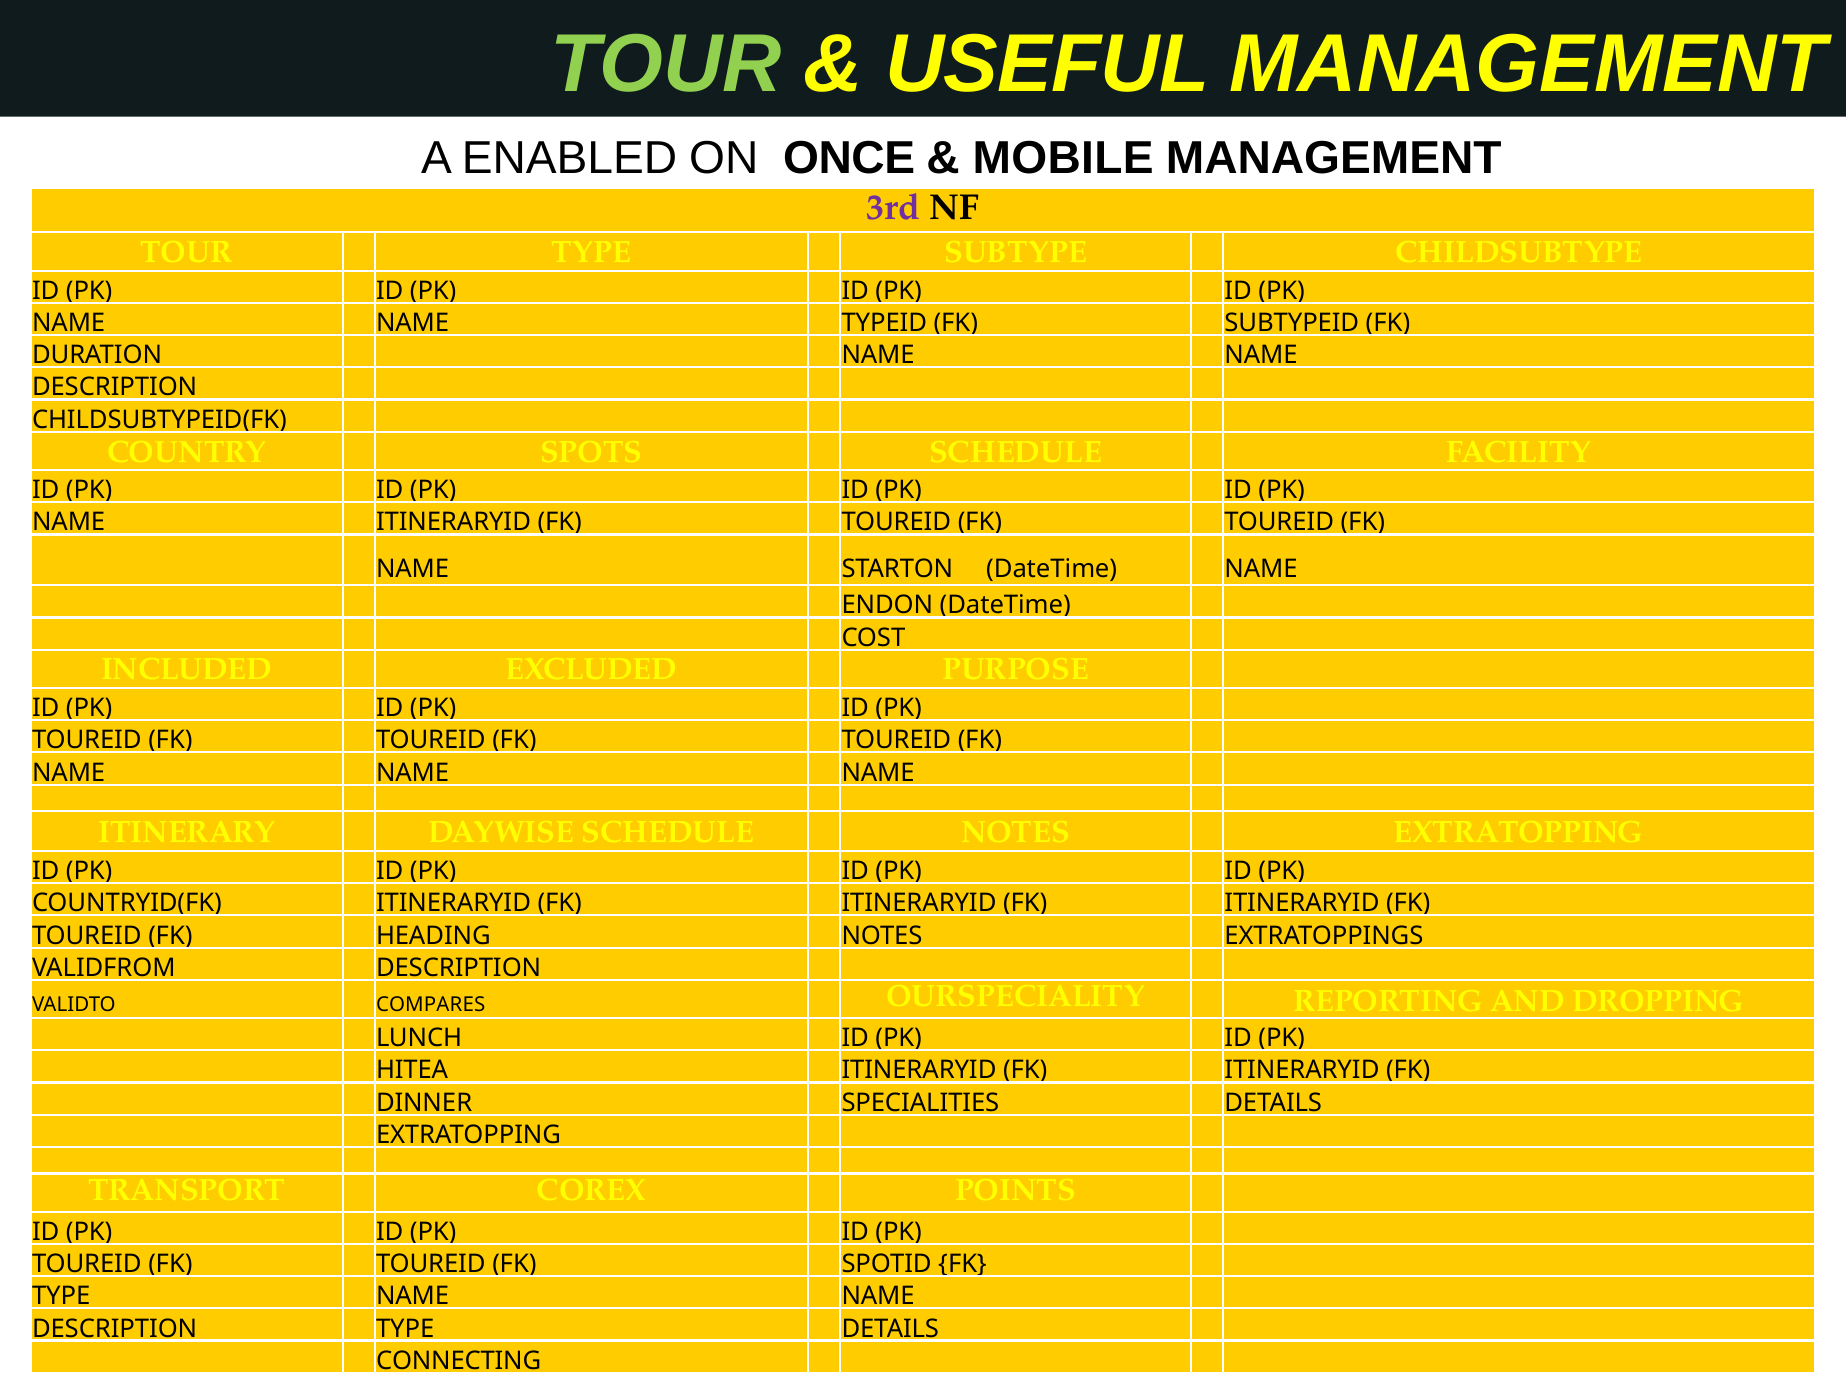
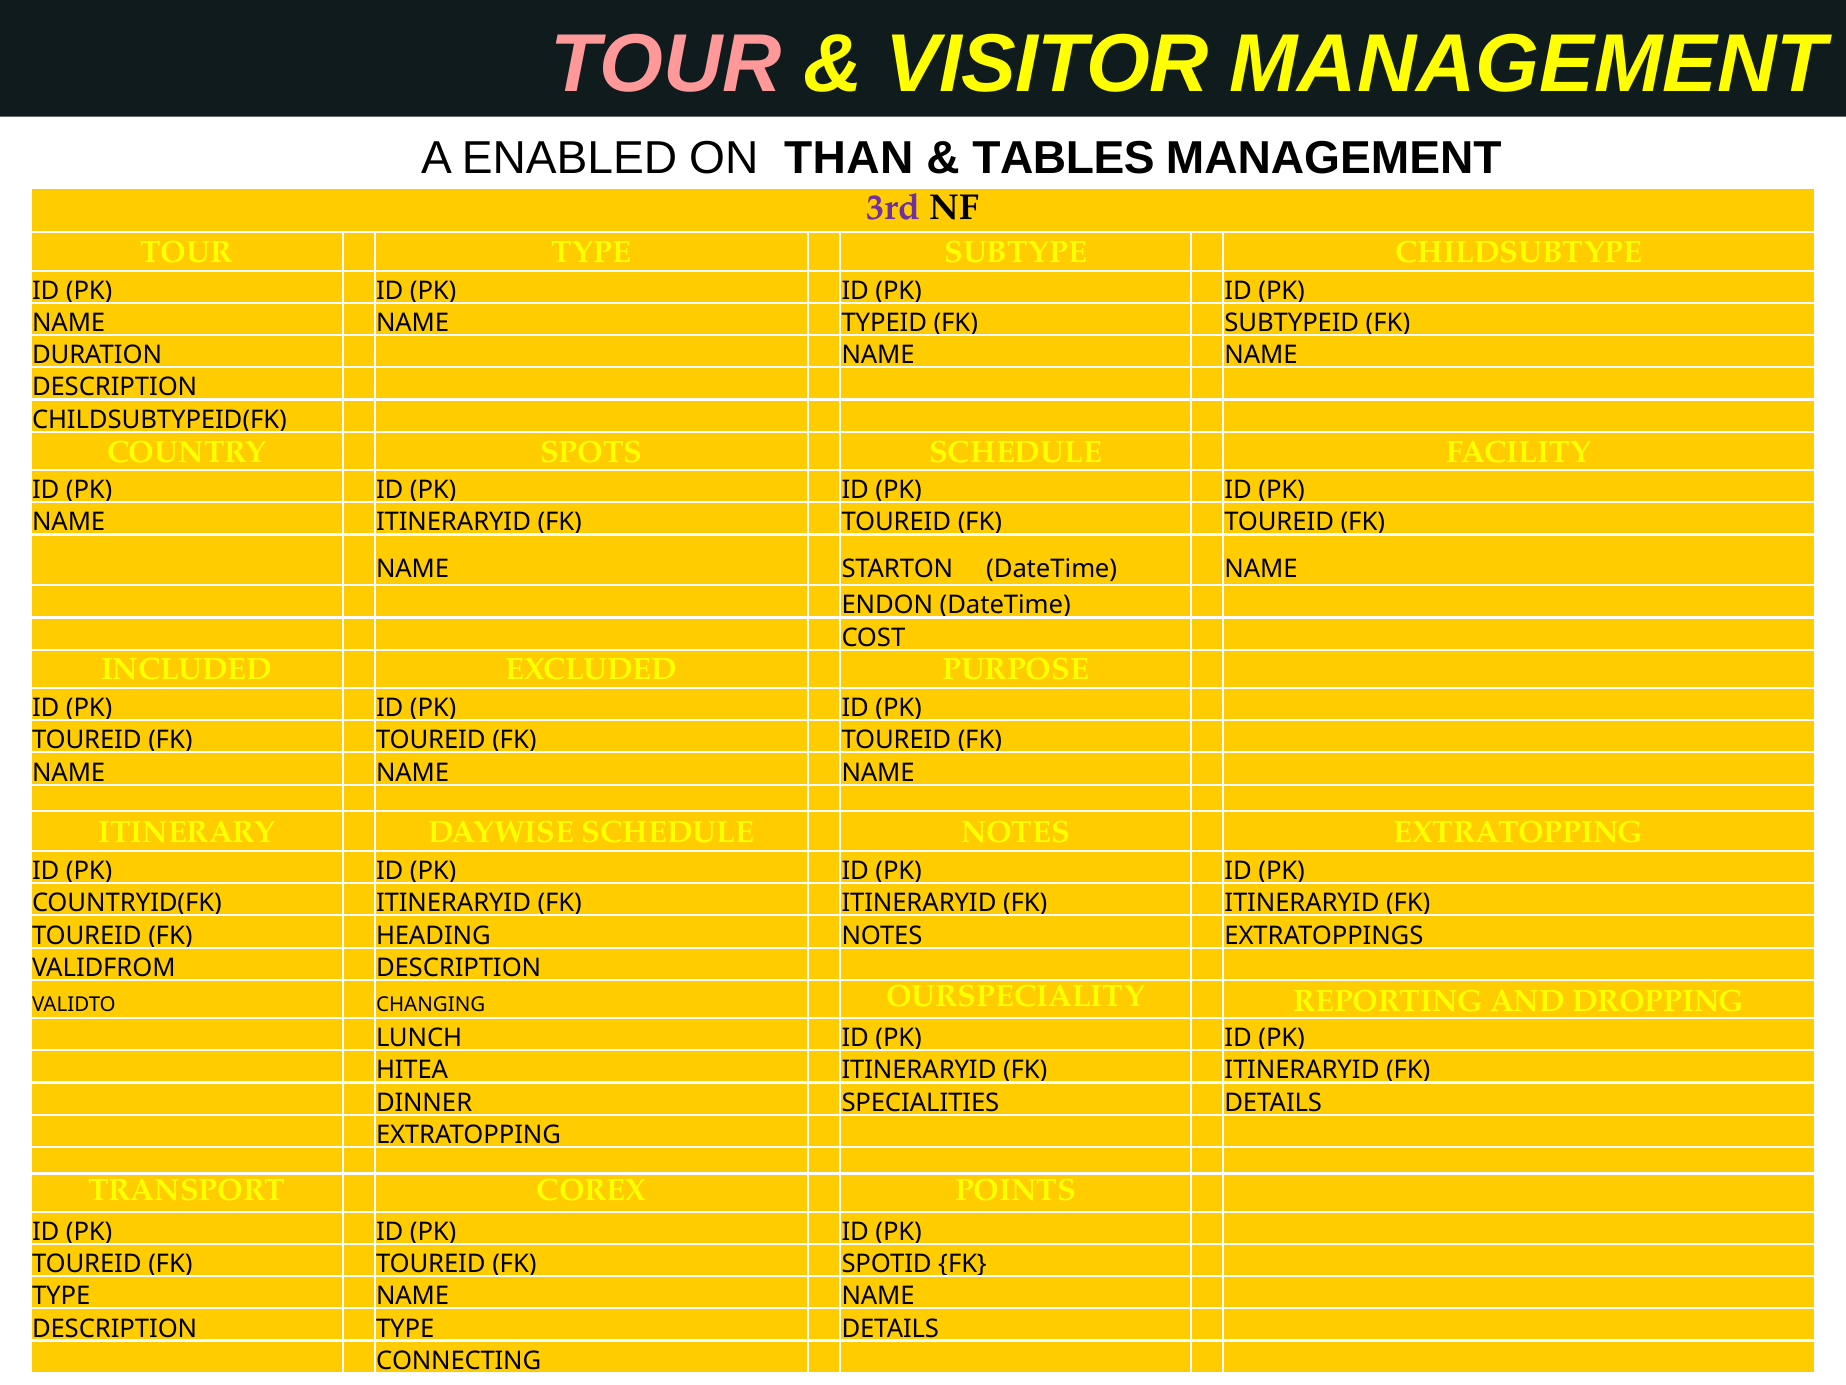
TOUR colour: light green -> pink (666, 64)
USEFUL: USEFUL -> VISITOR (1047, 64)
ONCE: ONCE -> THAN (849, 158)
MOBILE: MOBILE -> TABLES (1063, 158)
COMPARES: COMPARES -> CHANGING (431, 1005)
